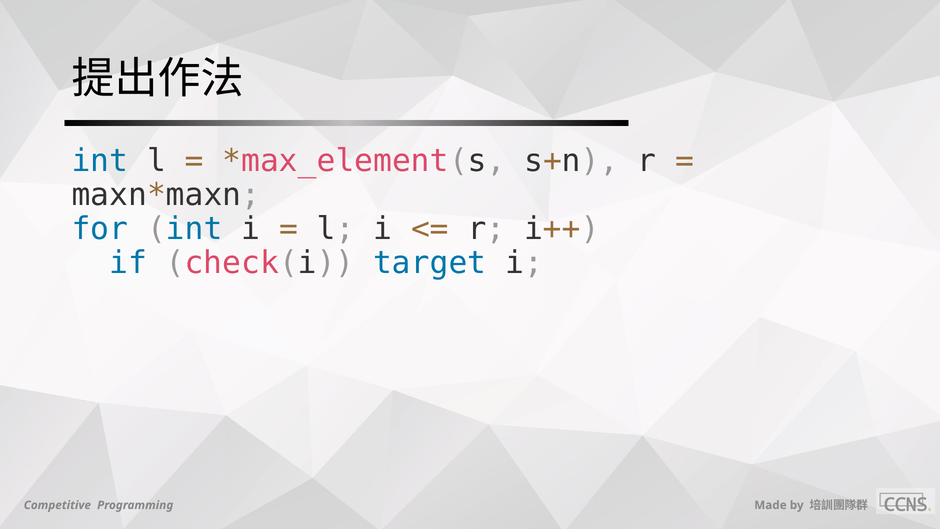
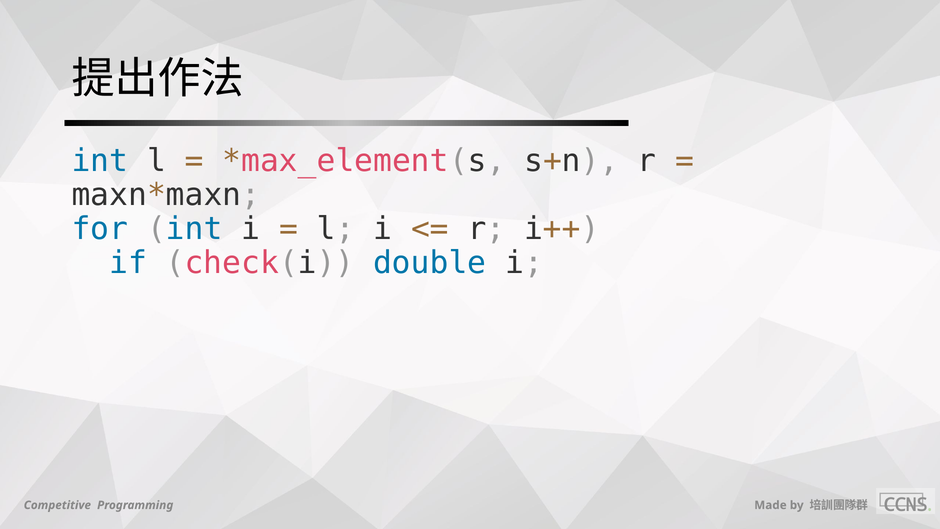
target: target -> double (430, 263)
